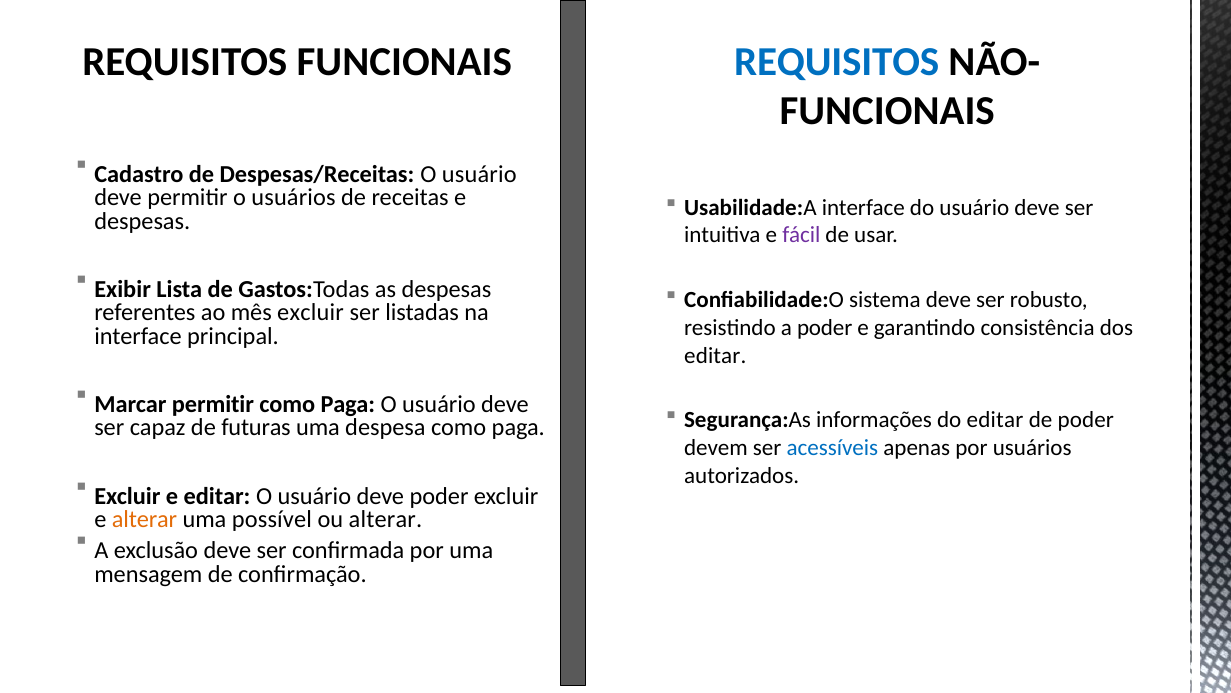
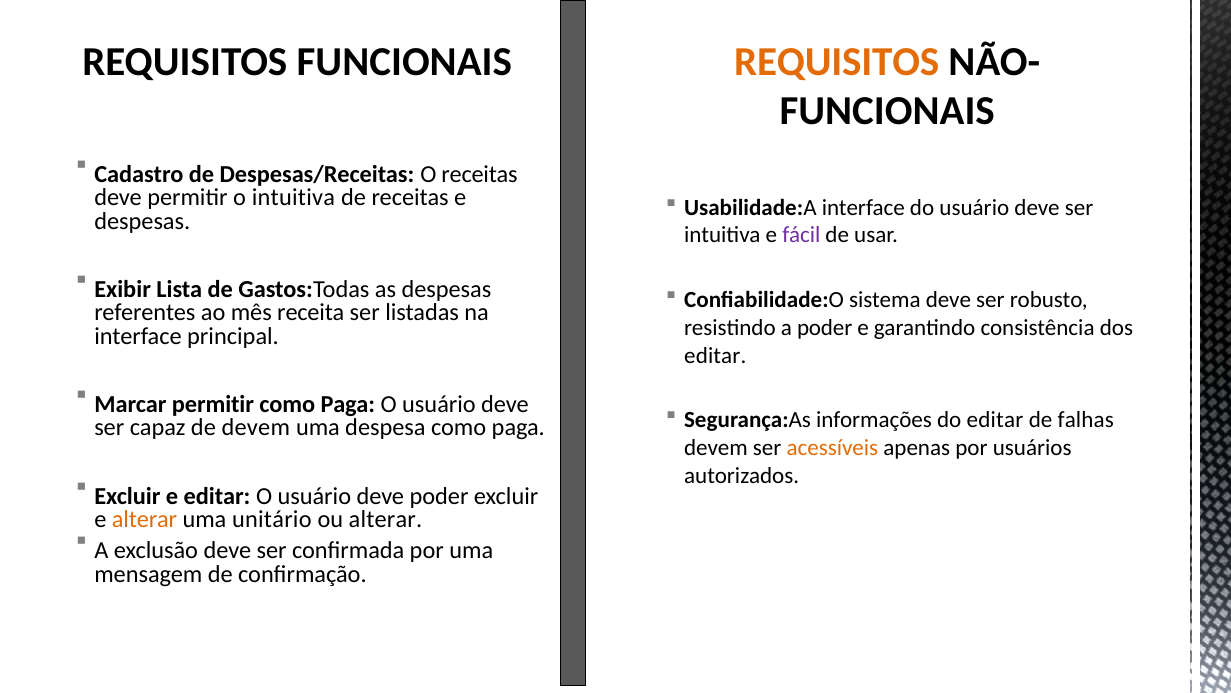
REQUISITOS colour: blue -> orange (837, 61)
Despesas/Receitas O usuário: usuário -> receitas (480, 174)
o usuários: usuários -> intuitiva (293, 198)
mês excluir: excluir -> receita (311, 313)
de poder: poder -> falhas (1086, 420)
de futuras: futuras -> devem (256, 427)
acessíveis colour: blue -> orange (832, 447)
possível: possível -> unitário (272, 519)
